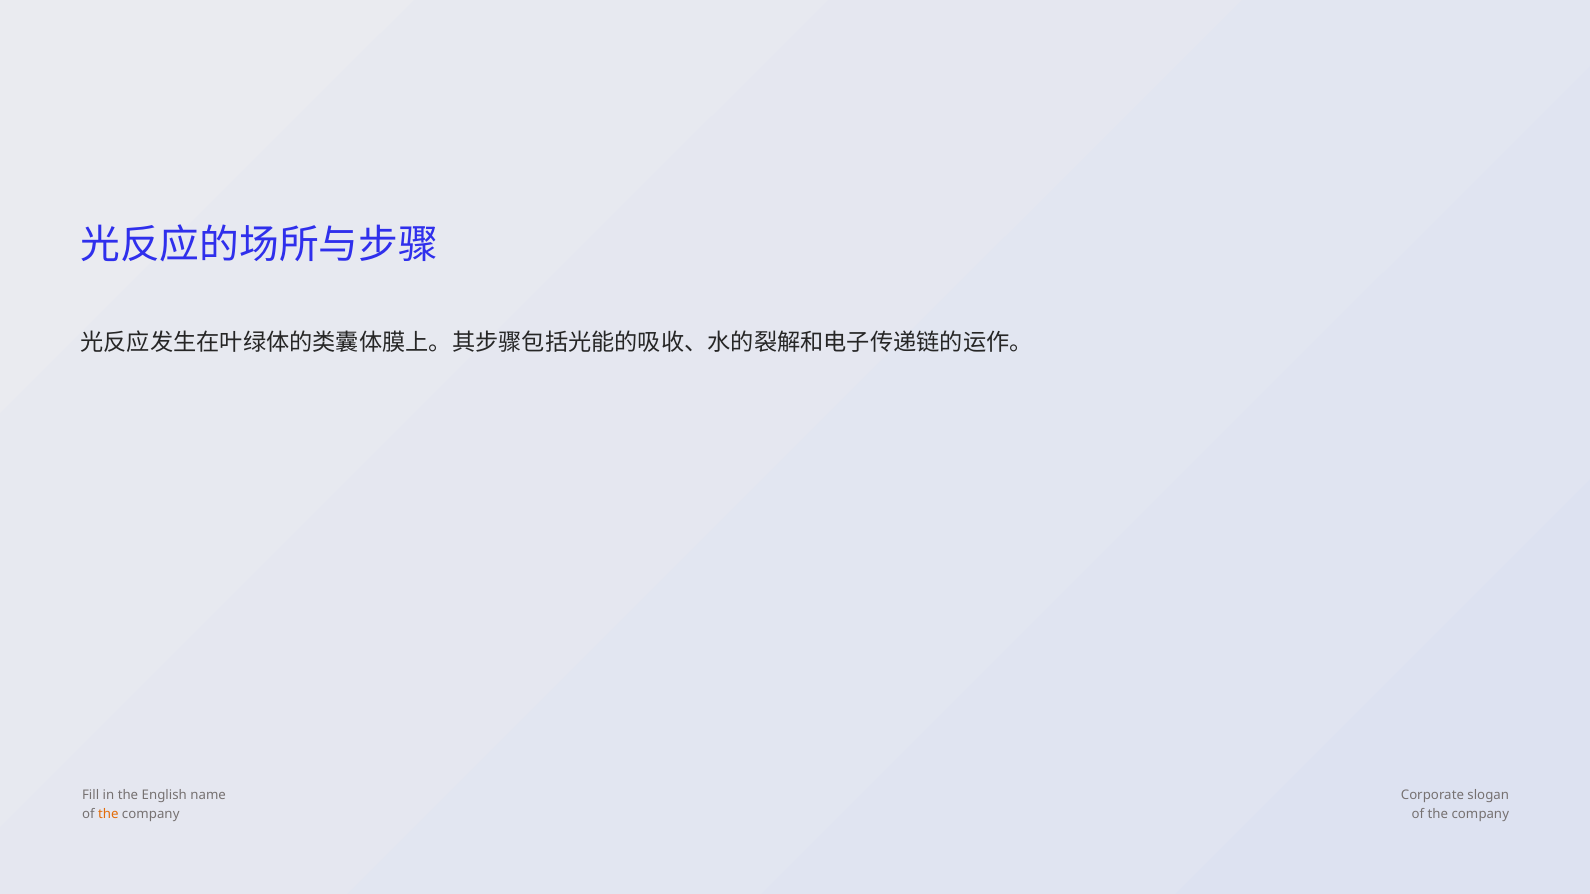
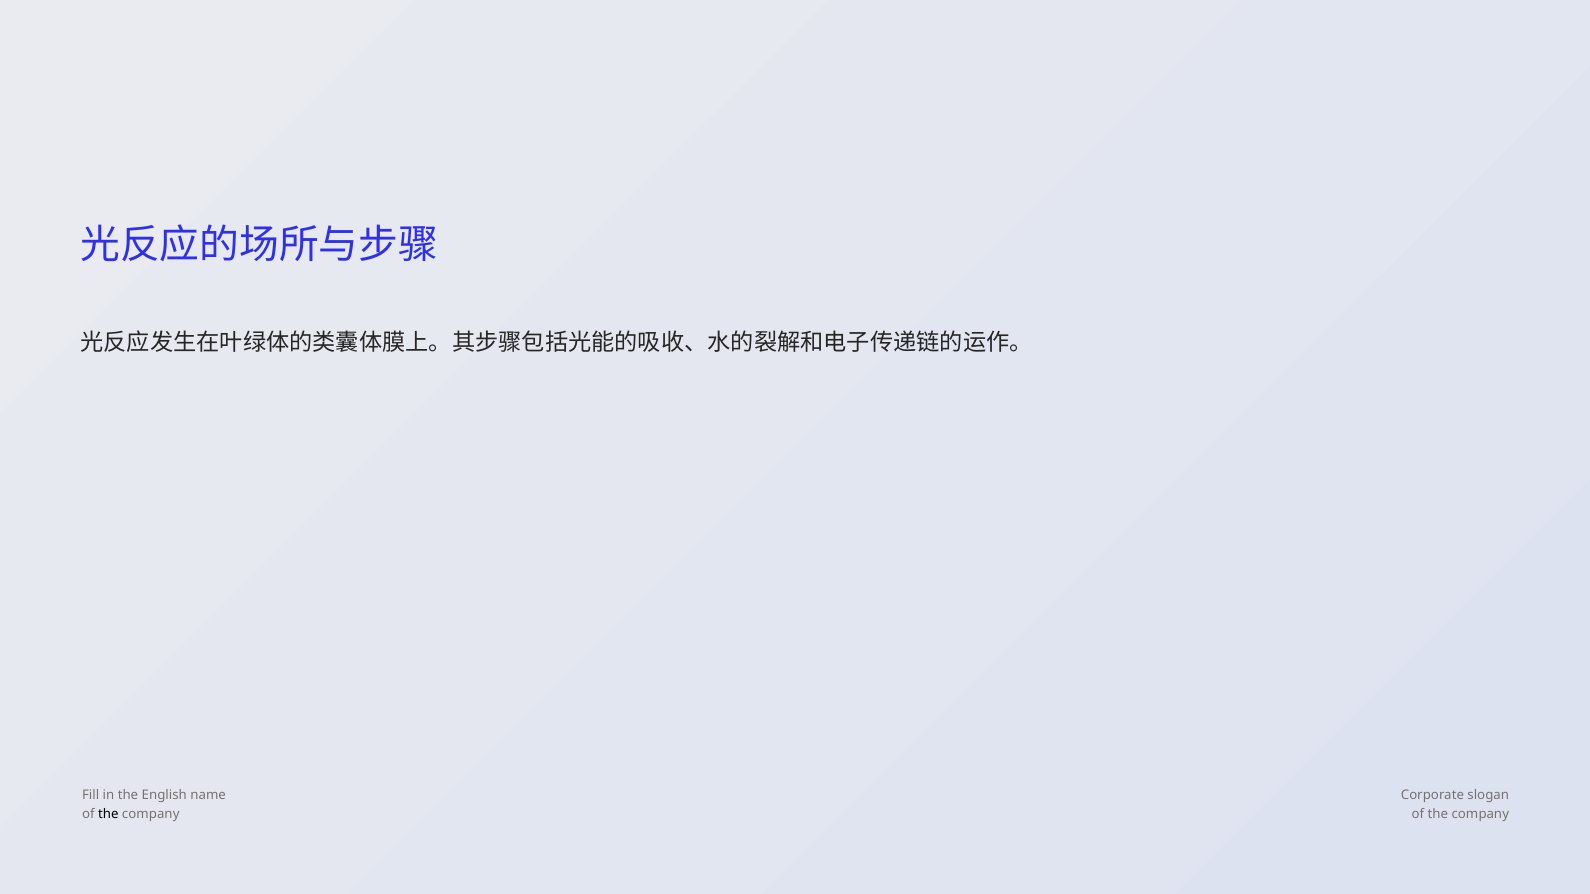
the colour: orange -> black (108, 814)
